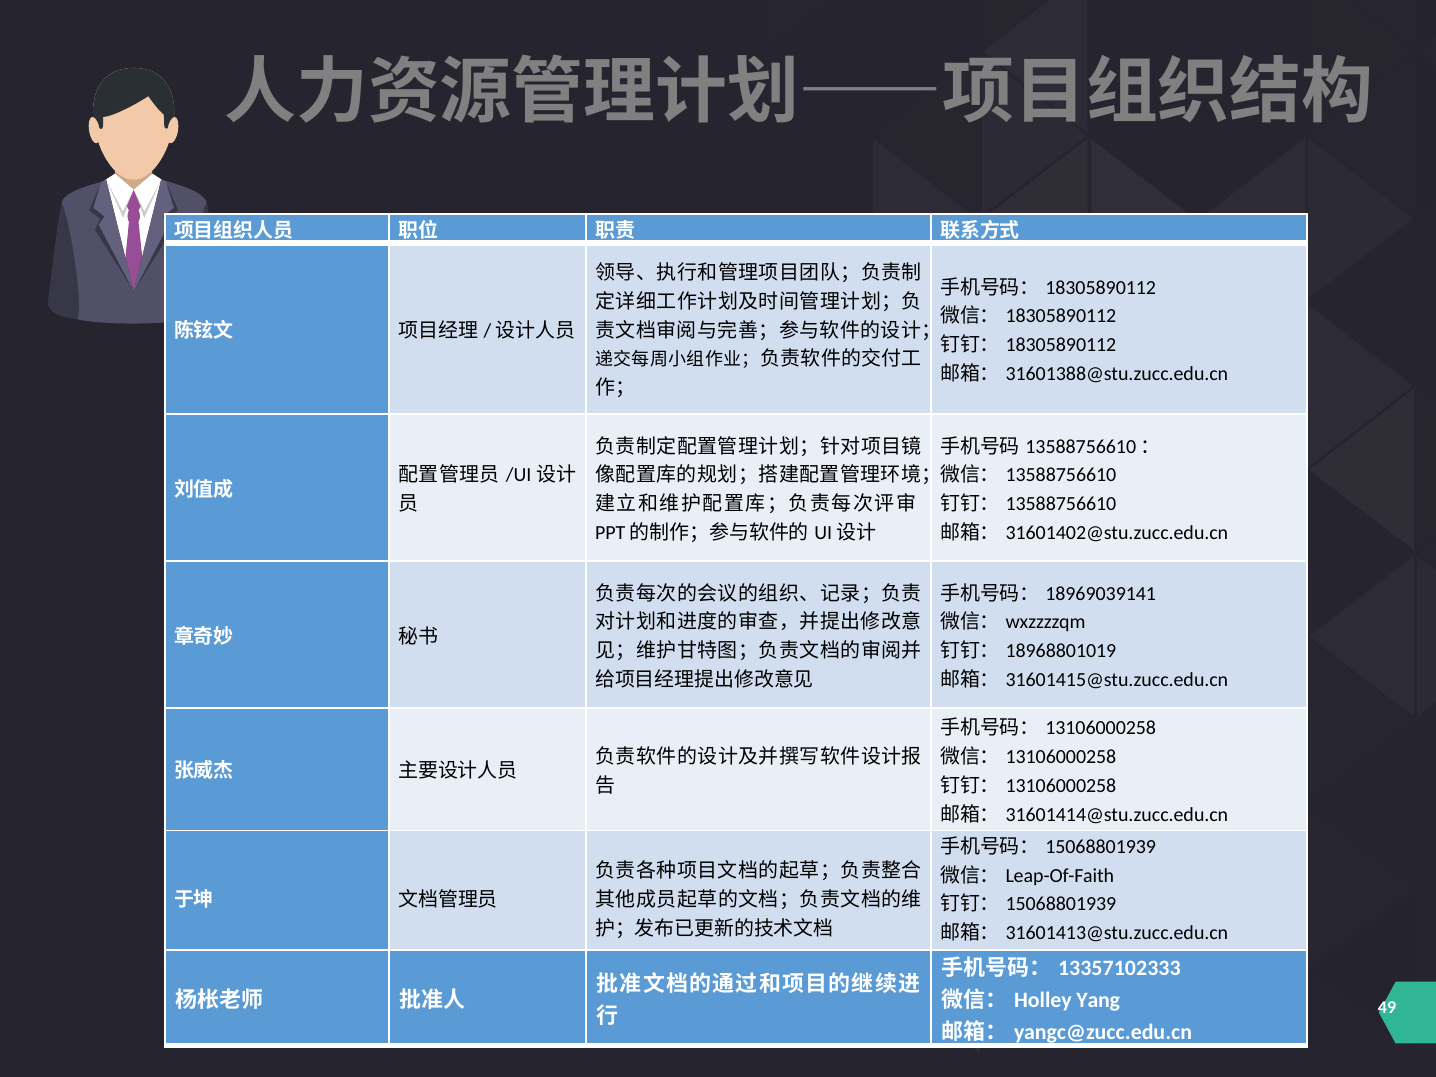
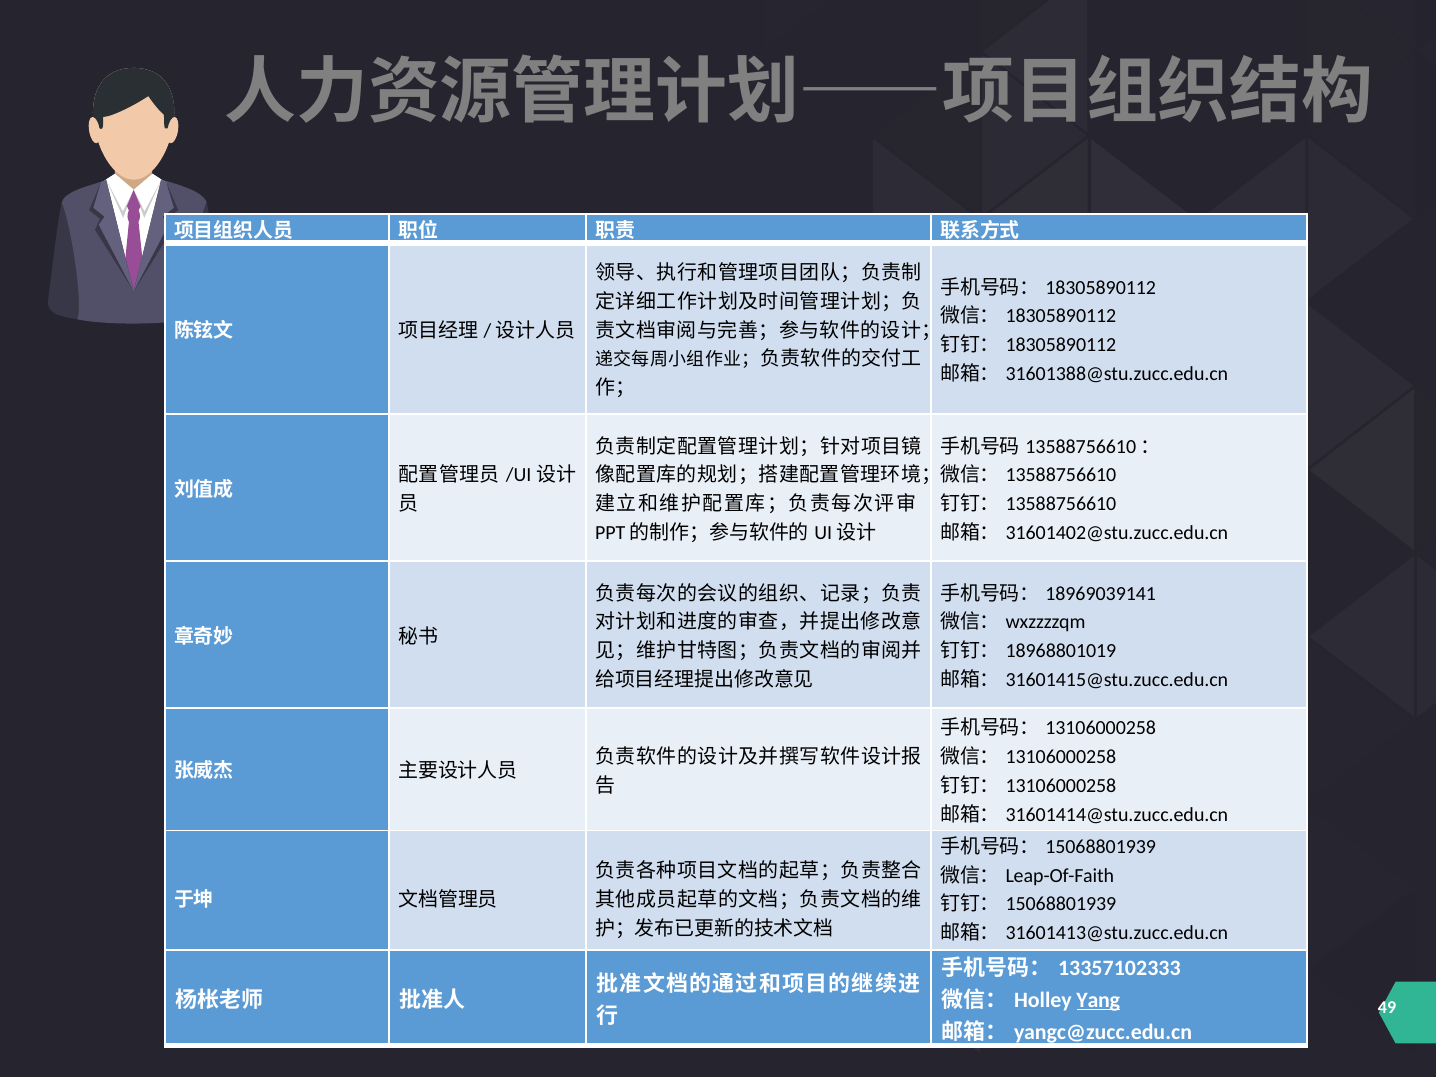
Yang underline: none -> present (1098, 1000)
